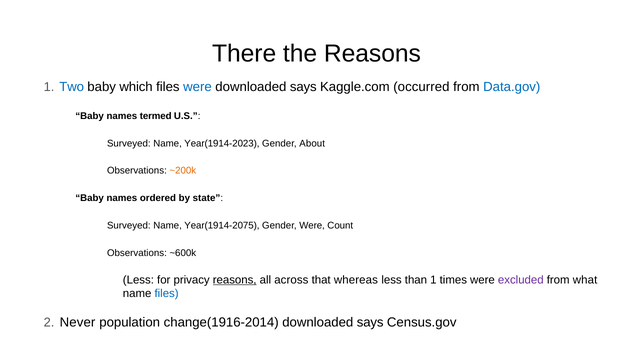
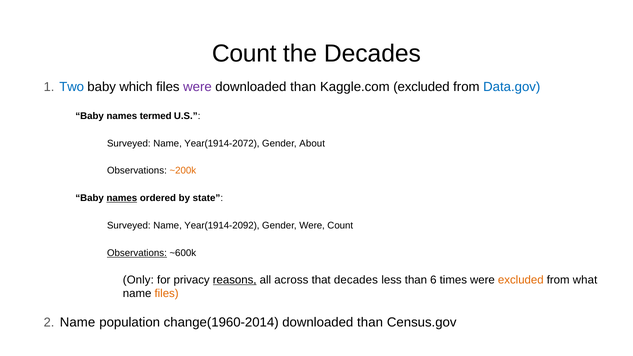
There: There -> Count (244, 54)
the Reasons: Reasons -> Decades (372, 54)
were colour: blue -> purple (197, 87)
says: says -> than (303, 87)
Kaggle.com occurred: occurred -> excluded (421, 87)
Year(1914-2023: Year(1914-2023 -> Year(1914-2072 (222, 143)
names underline: none -> present (122, 198)
Year(1914-2075: Year(1914-2075 -> Year(1914-2092 (222, 226)
Observations underline: none -> present (137, 253)
Less: Less -> Only (138, 280)
that whereas: whereas -> decades (356, 280)
than 1: 1 -> 6 (433, 280)
excluded colour: purple -> orange (521, 280)
files colour: blue -> orange (167, 294)
Never: Never -> Name (78, 322)
change(1916-2014: change(1916-2014 -> change(1960-2014 (221, 322)
says: says -> than (370, 322)
